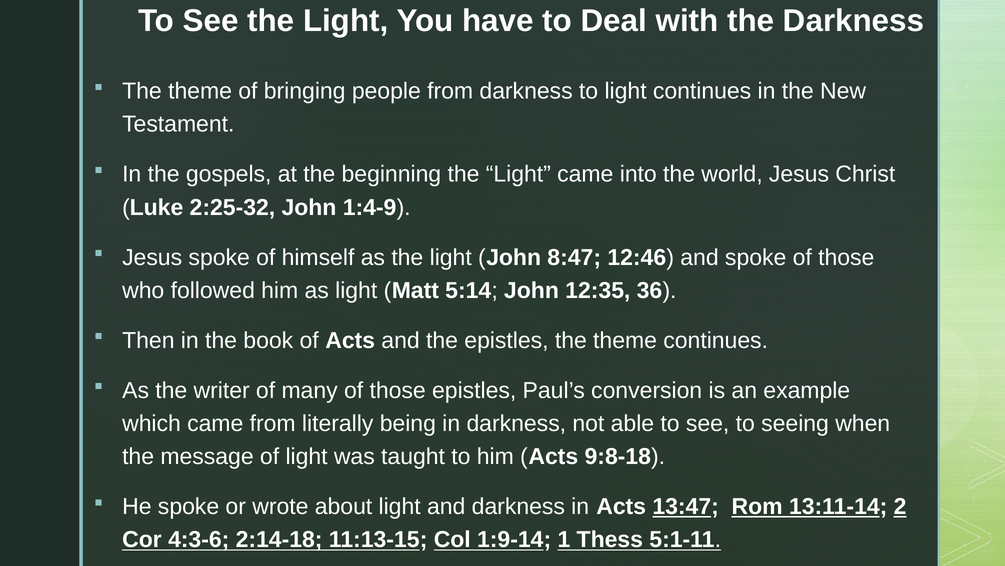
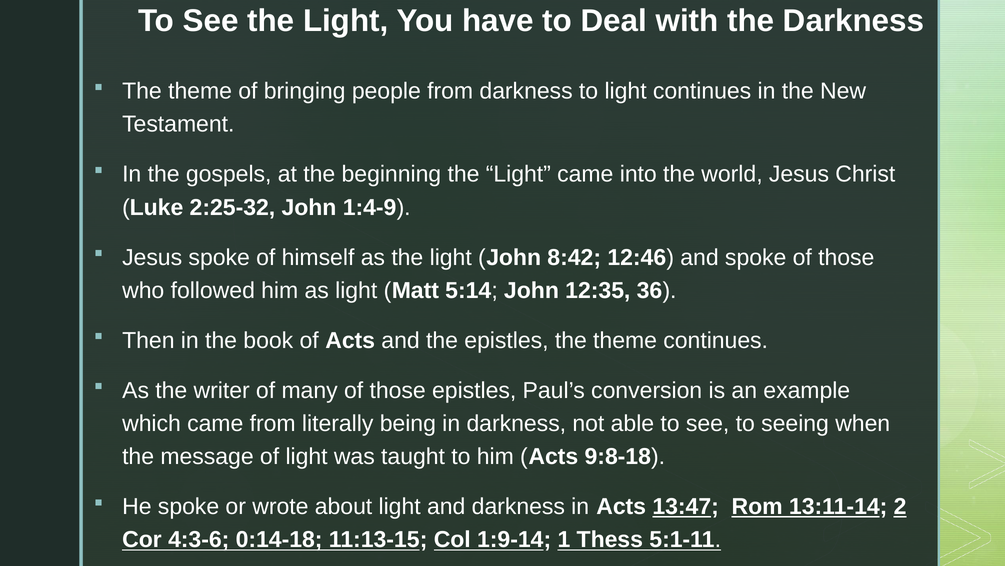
8:47: 8:47 -> 8:42 (574, 257)
2:14-18: 2:14-18 -> 0:14-18 (279, 539)
